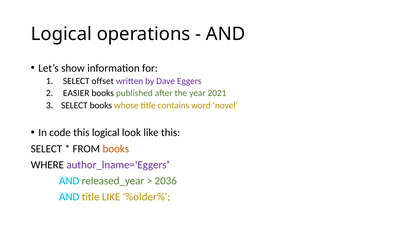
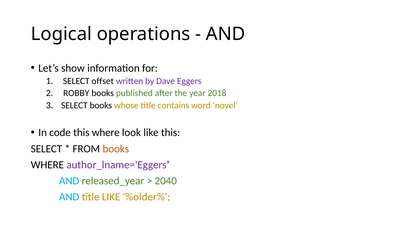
EASIER: EASIER -> ROBBY (76, 93)
2021: 2021 -> 2018 (217, 93)
this logical: logical -> where (106, 132)
2036: 2036 -> 2040 (166, 180)
